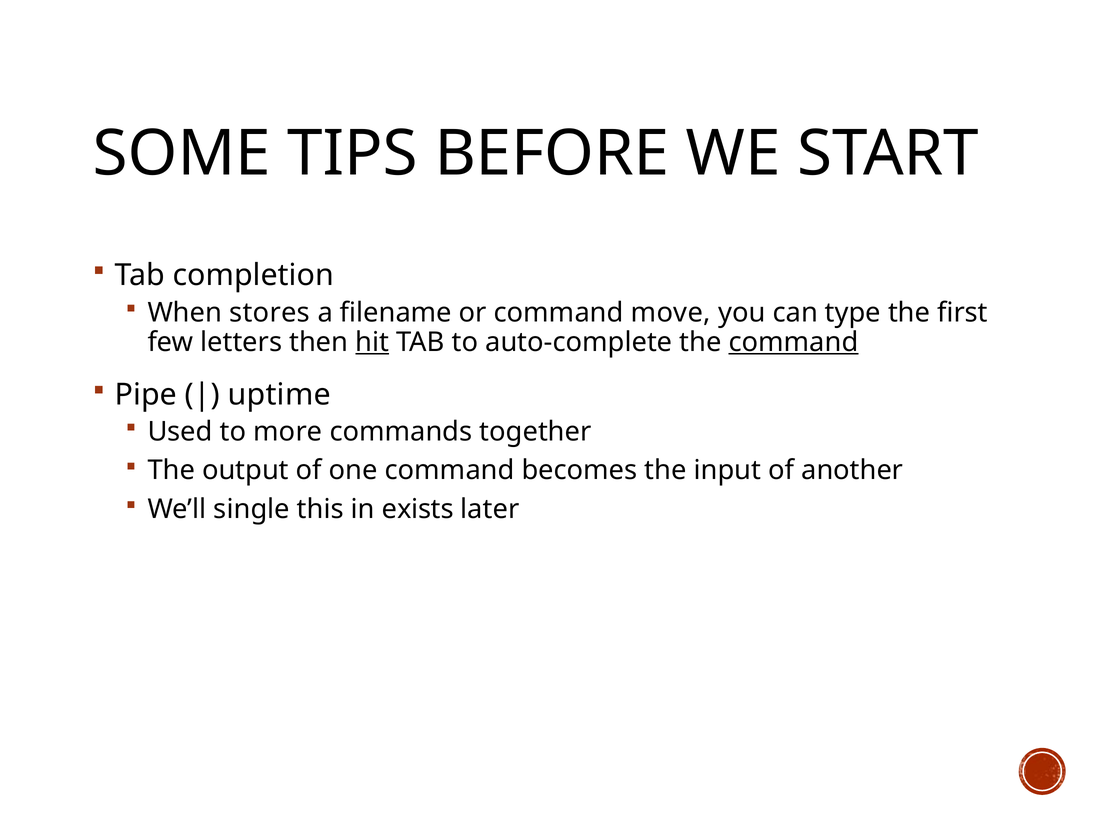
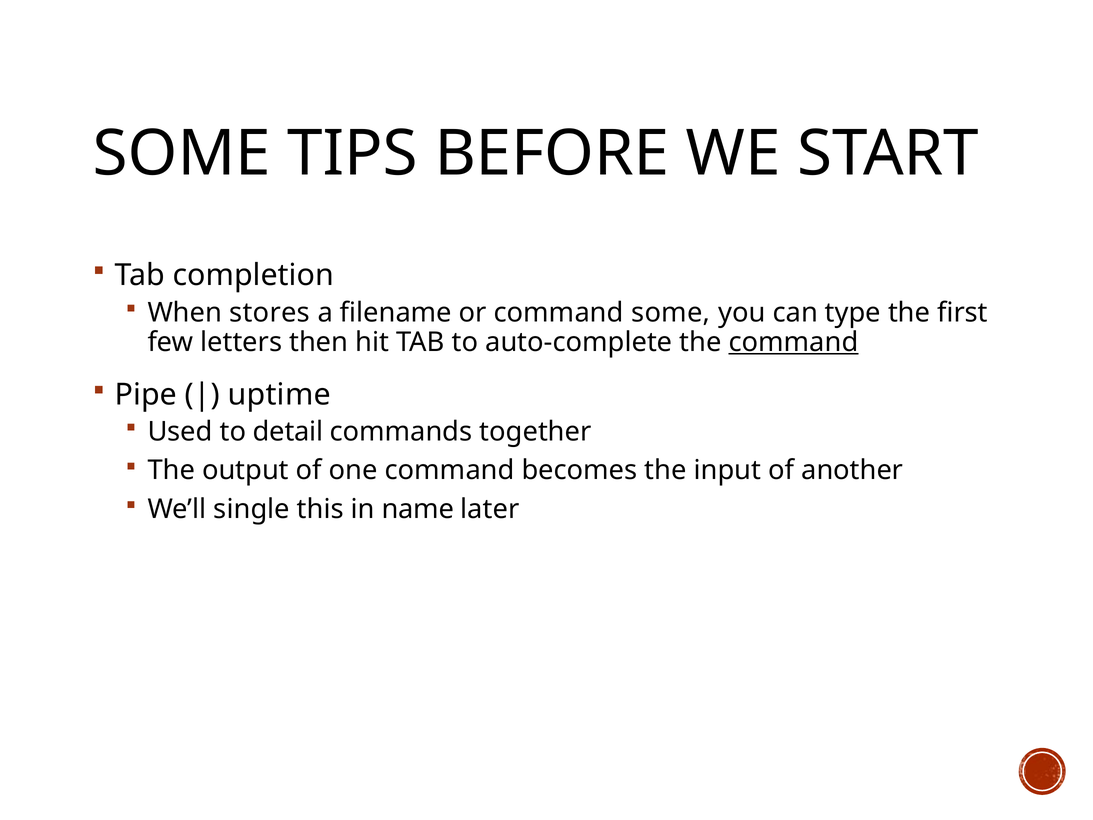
command move: move -> some (671, 313)
hit underline: present -> none (372, 342)
more: more -> detail (288, 432)
exists: exists -> name (418, 509)
